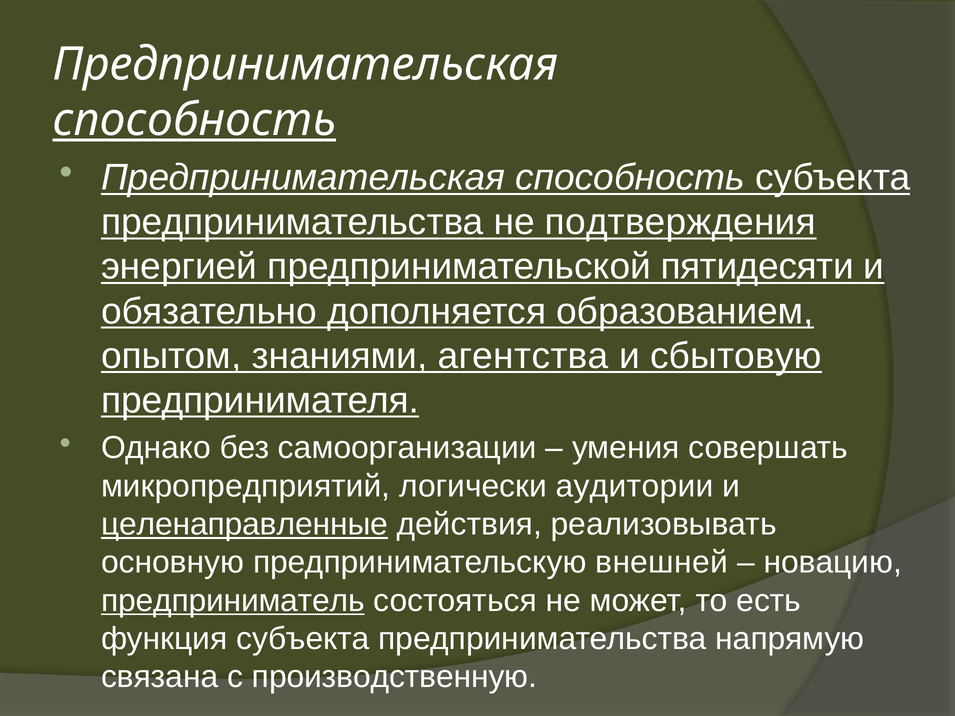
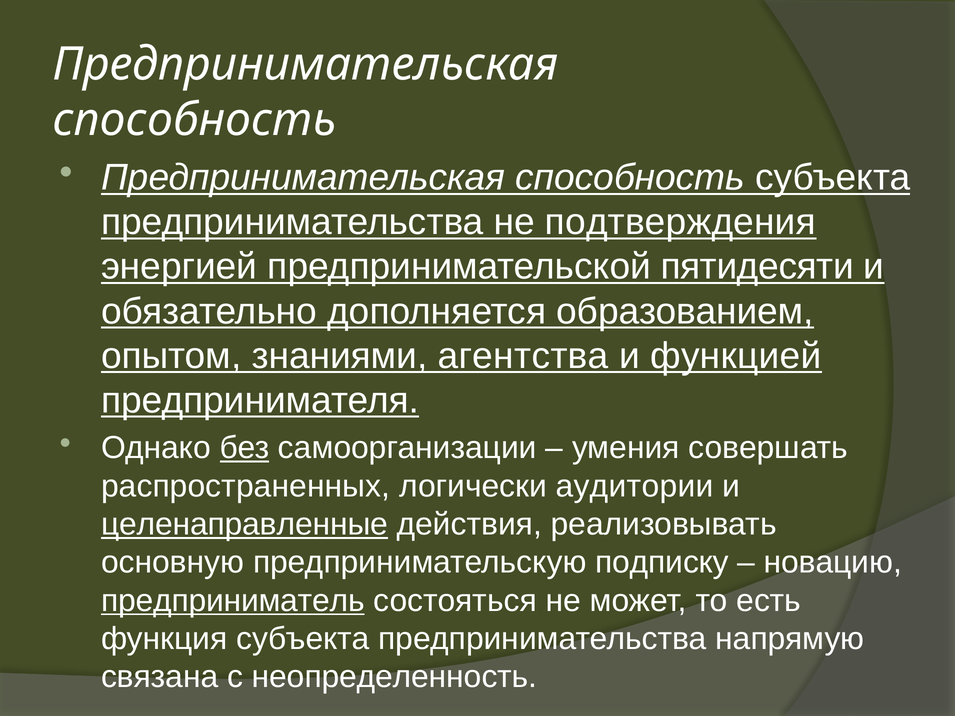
способность underline: present -> none (194, 120)
сбытовую: сбытовую -> функцией (736, 356)
без underline: none -> present (245, 448)
микропредприятий: микропредприятий -> распространенных (246, 486)
внешней: внешней -> подписку (662, 563)
производственную: производственную -> неопределенность (394, 677)
